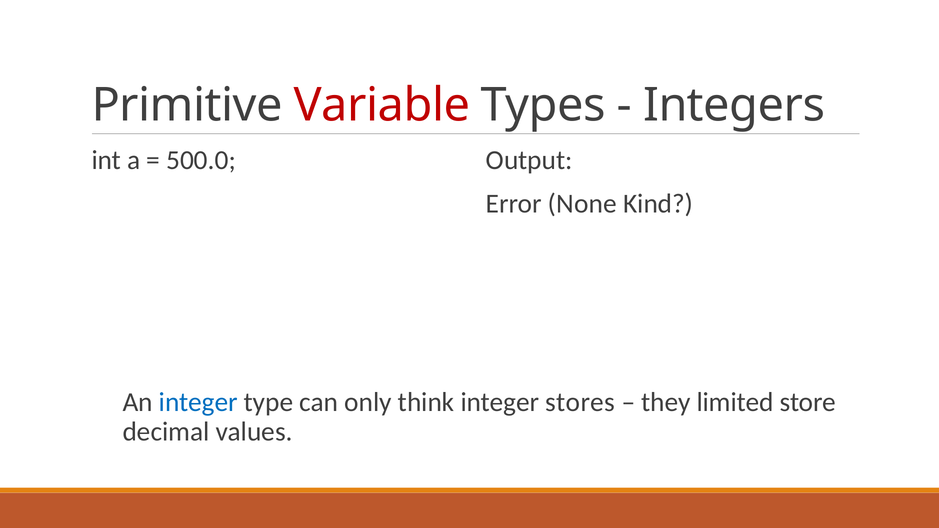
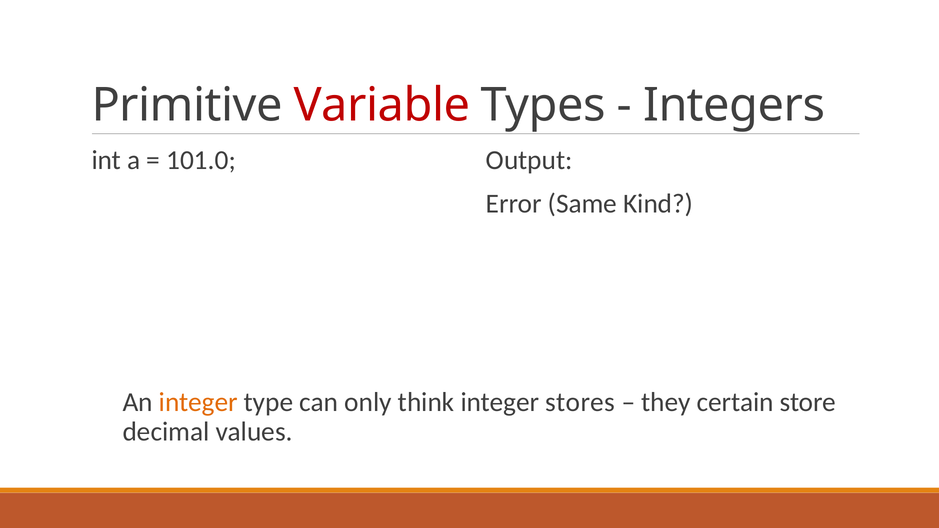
500.0: 500.0 -> 101.0 (201, 160)
None: None -> Same (582, 204)
integer colour: blue -> orange (198, 402)
limited: limited -> certain (735, 402)
